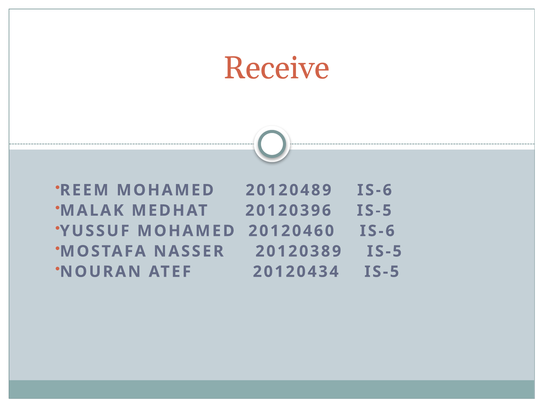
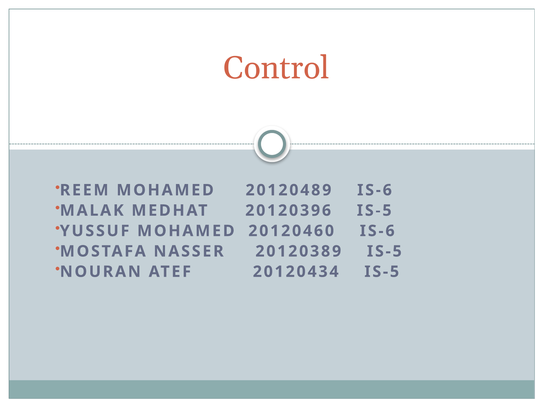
Receive: Receive -> Control (277, 68)
